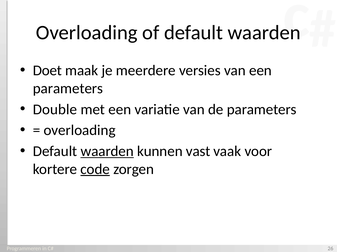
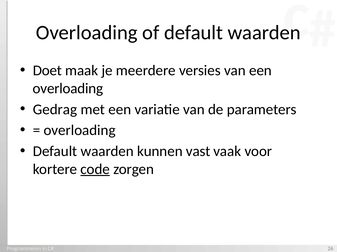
parameters: parameters -> overloading (68, 89)
Double: Double -> Gedrag (55, 110)
waarden underline: present -> none (107, 152)
